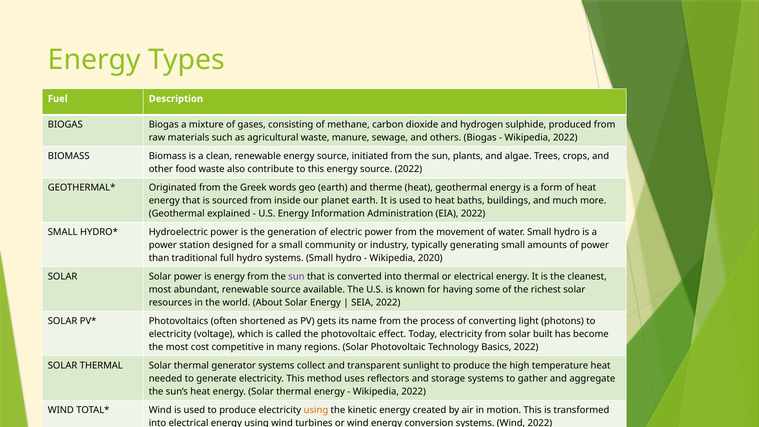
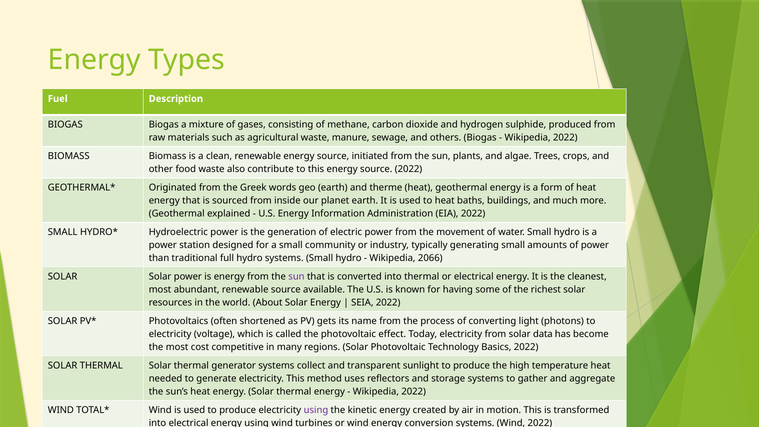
2020: 2020 -> 2066 (430, 258)
built: built -> data (543, 334)
using colour: orange -> purple (316, 410)
